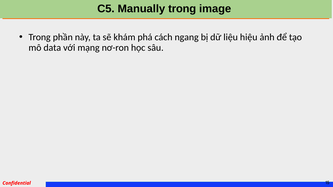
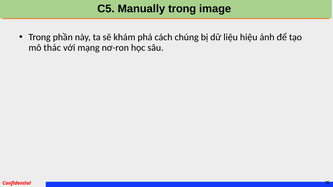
ngang: ngang -> chúng (187, 37)
data: data -> thác (52, 48)
